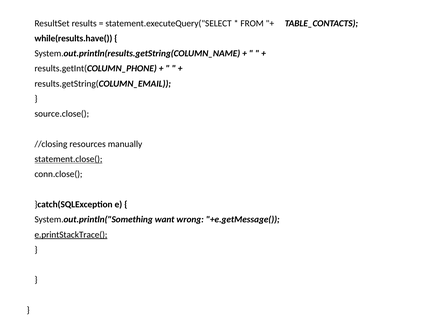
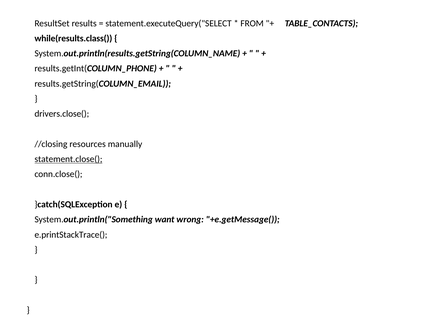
while(results.have(: while(results.have( -> while(results.class( (73, 38)
source.close(: source.close( -> drivers.close( (62, 114)
e.printStackTrace( underline: present -> none (71, 234)
